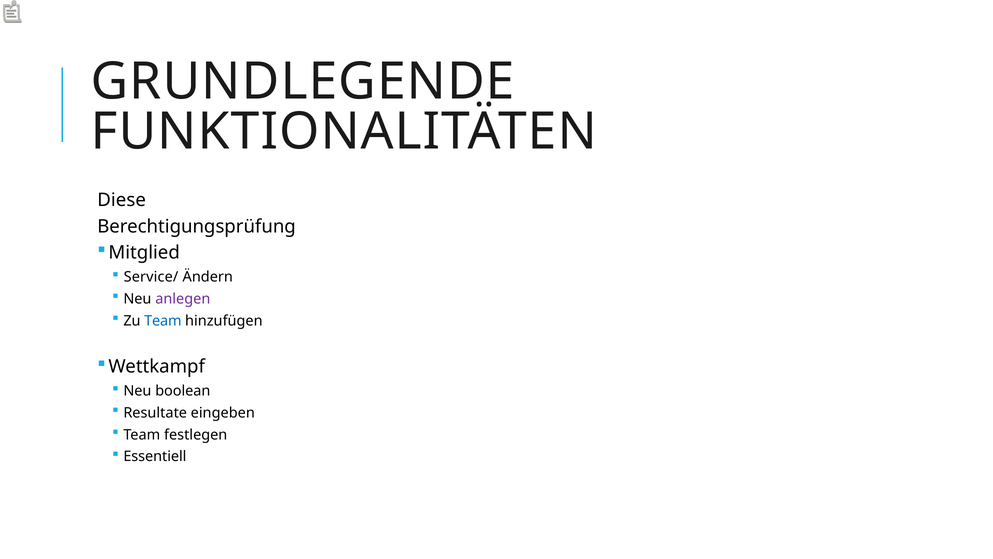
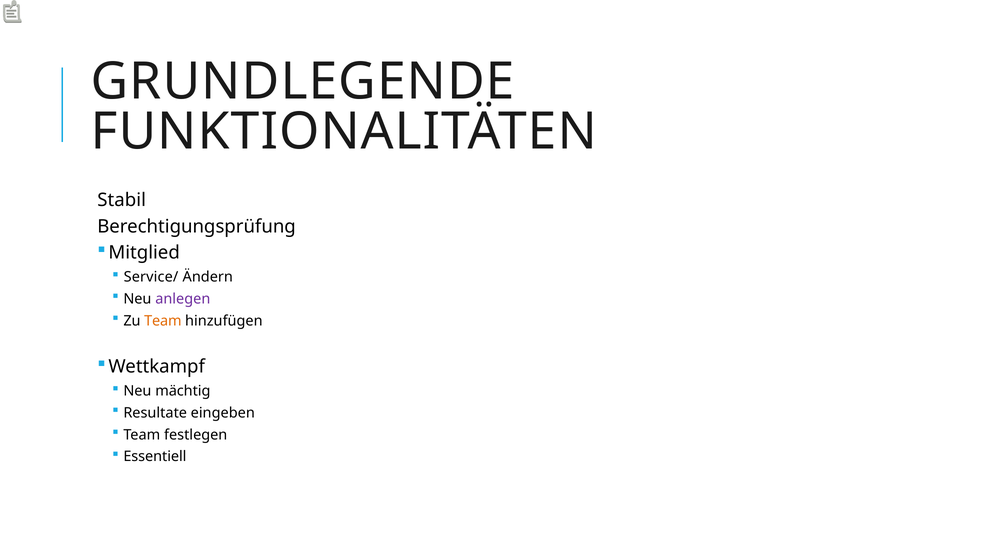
Diese: Diese -> Stabil (122, 200)
Team colour: blue -> orange (163, 320)
boolean: boolean -> mächtig (183, 391)
